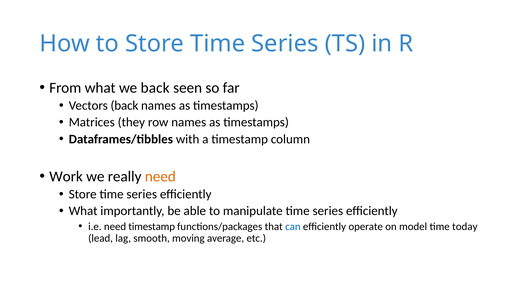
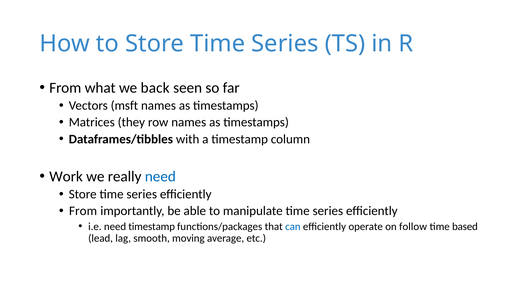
Vectors back: back -> msft (124, 106)
need colour: orange -> blue (160, 176)
What: What -> From (83, 211)
model: model -> follow (413, 226)
today: today -> based (465, 226)
